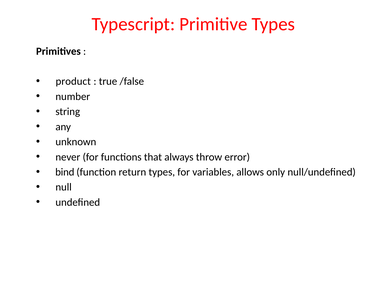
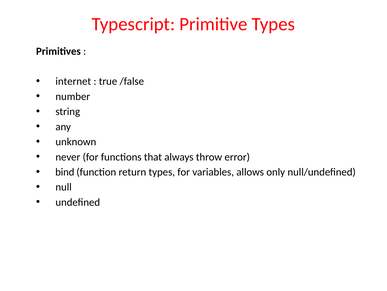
product: product -> internet (73, 81)
